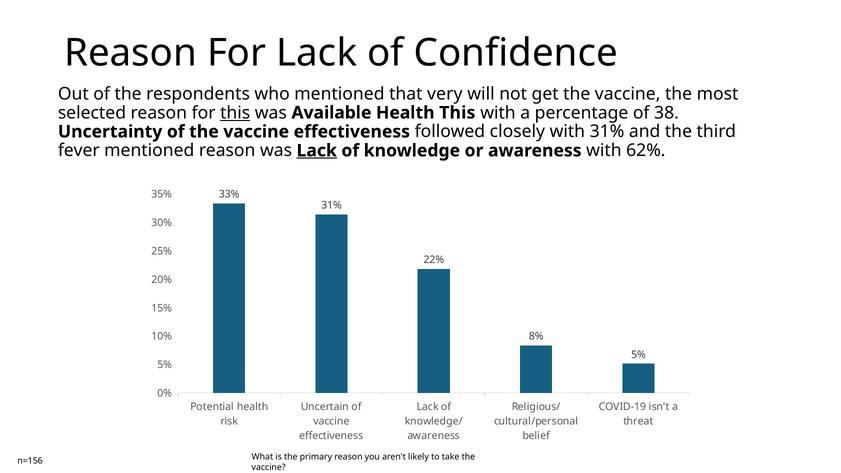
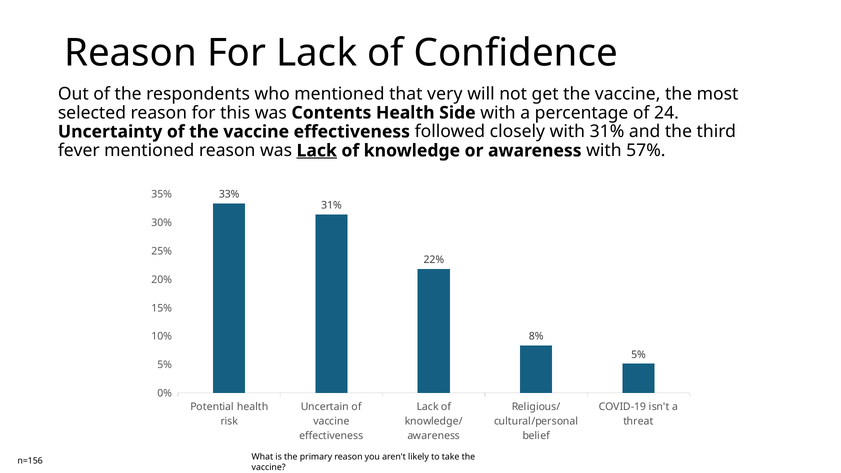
this underline: present -> none (235, 113)
Available: Available -> Contents (331, 113)
Health This: This -> Side (457, 113)
38: 38 -> 24 (667, 113)
62%: 62% -> 57% (646, 151)
